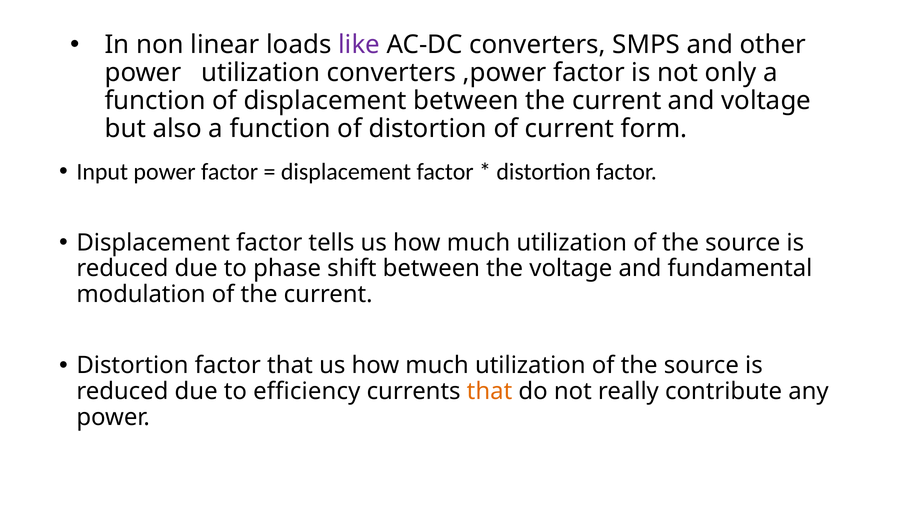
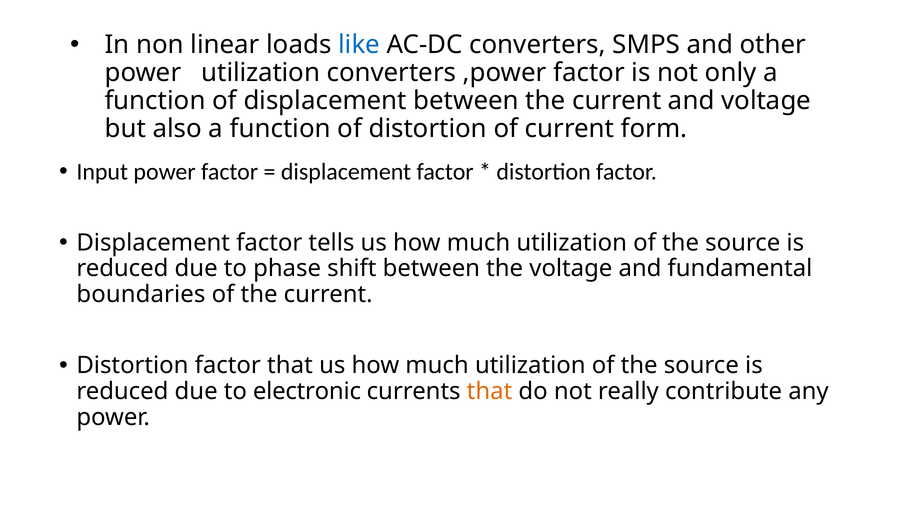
like colour: purple -> blue (359, 45)
modulation: modulation -> boundaries (141, 294)
efficiency: efficiency -> electronic (307, 391)
